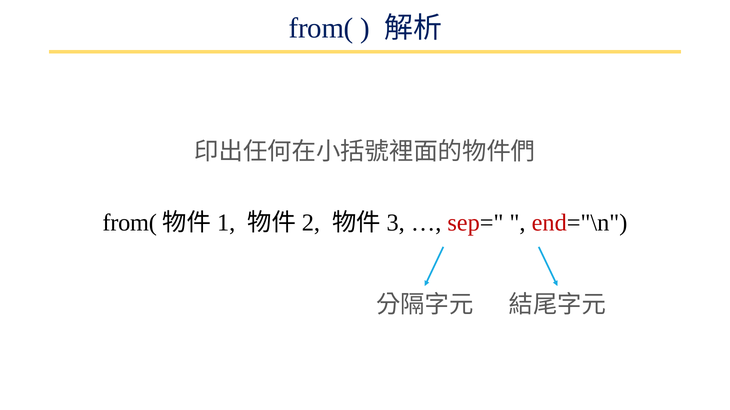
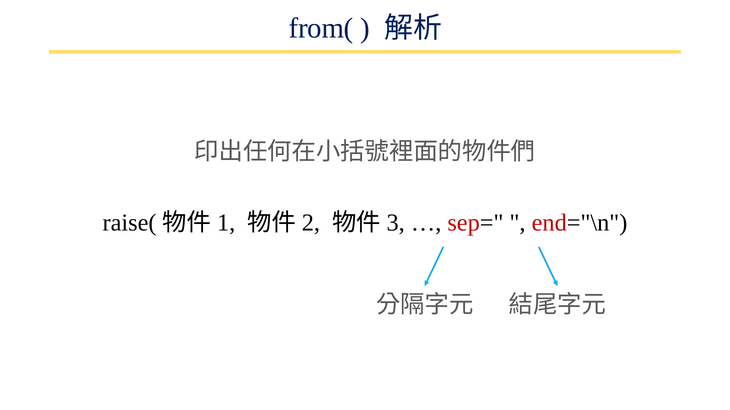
from(: from( -> raise( (130, 223)
